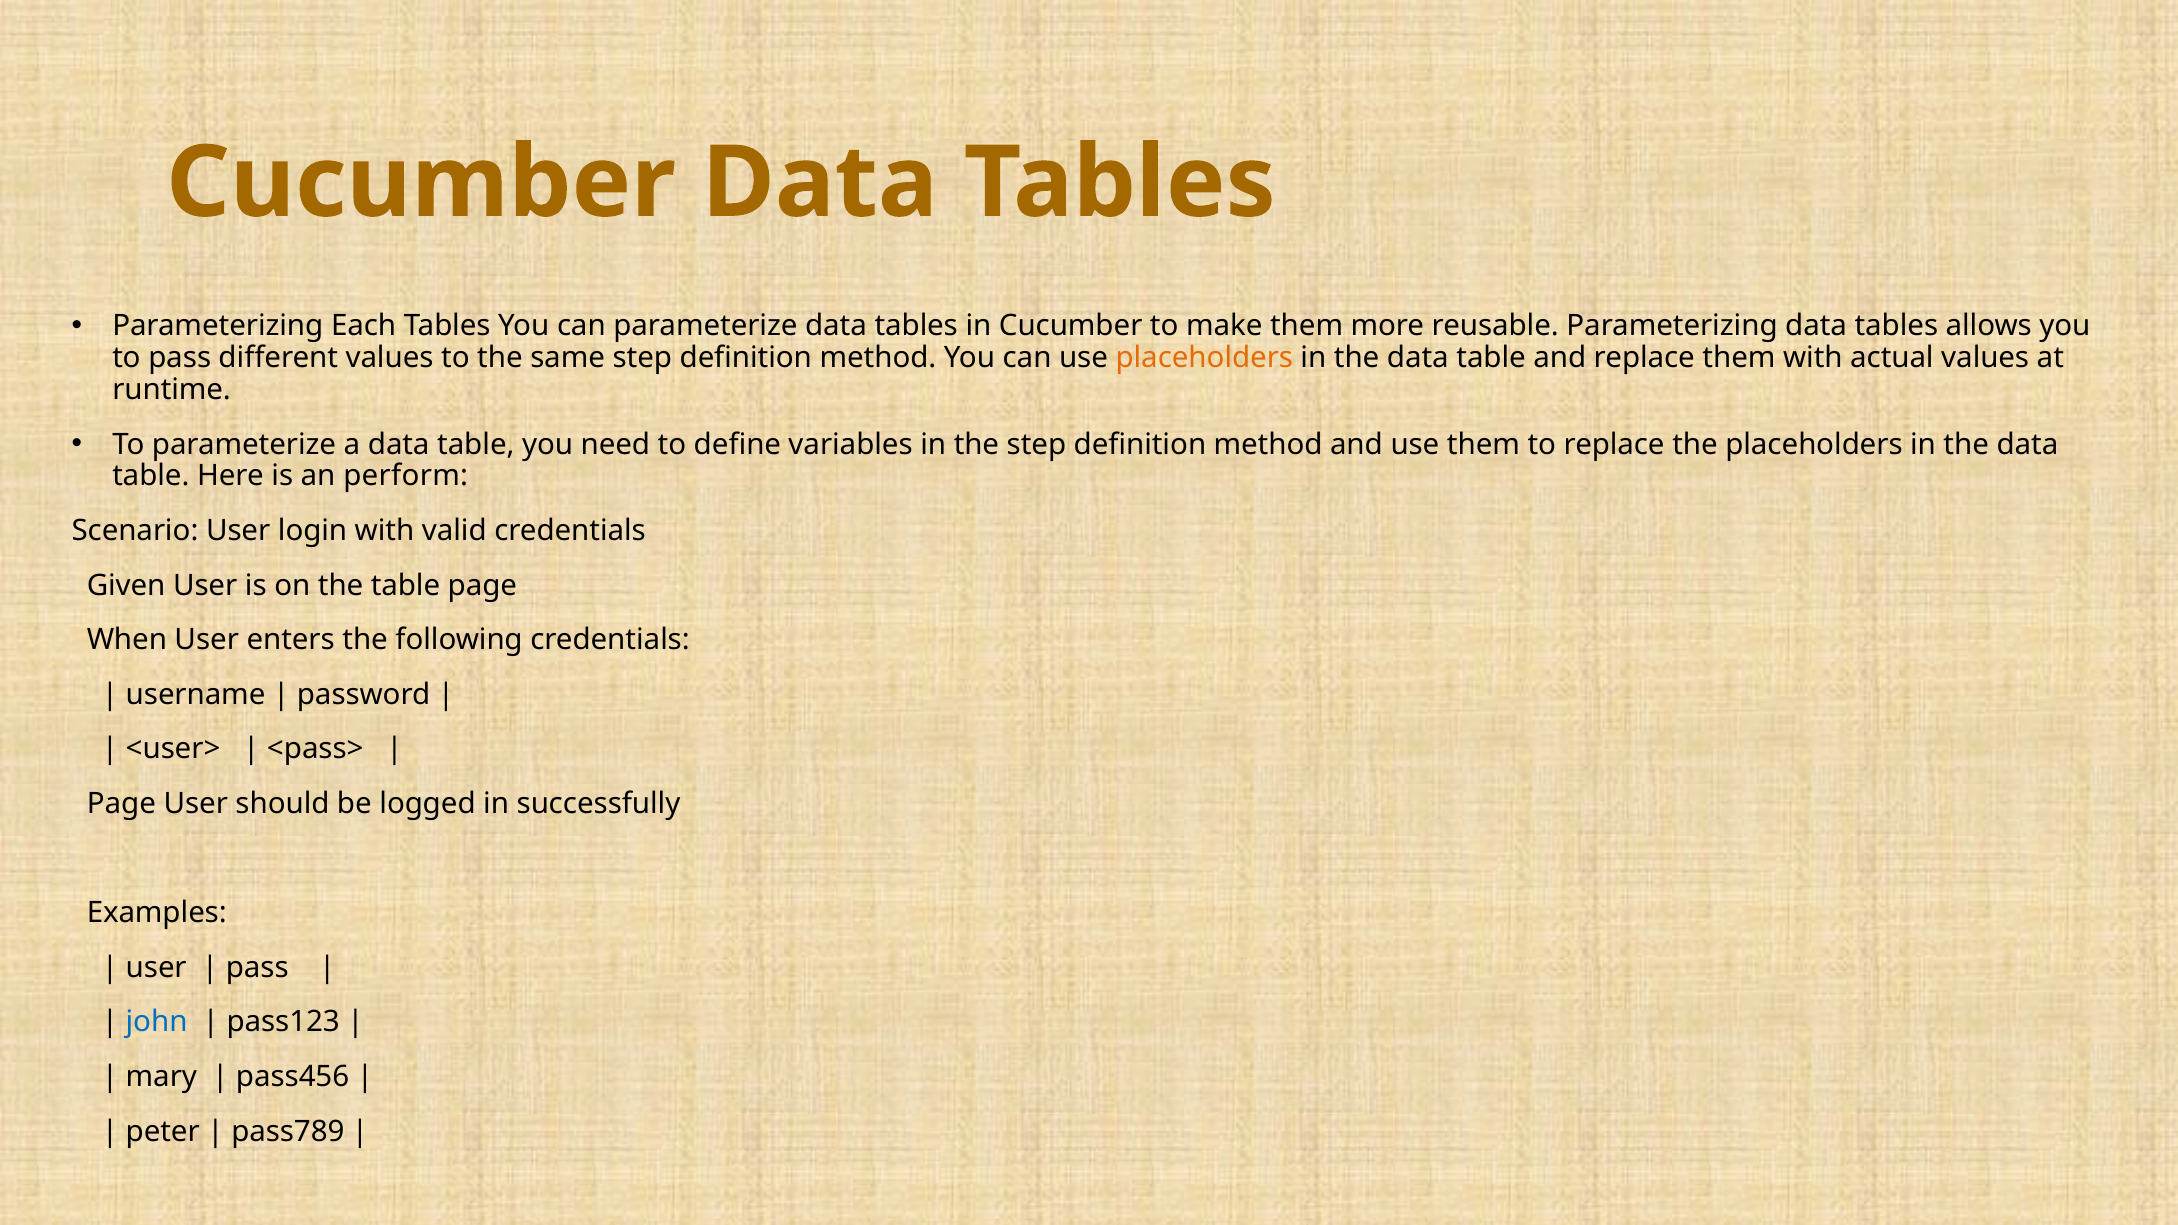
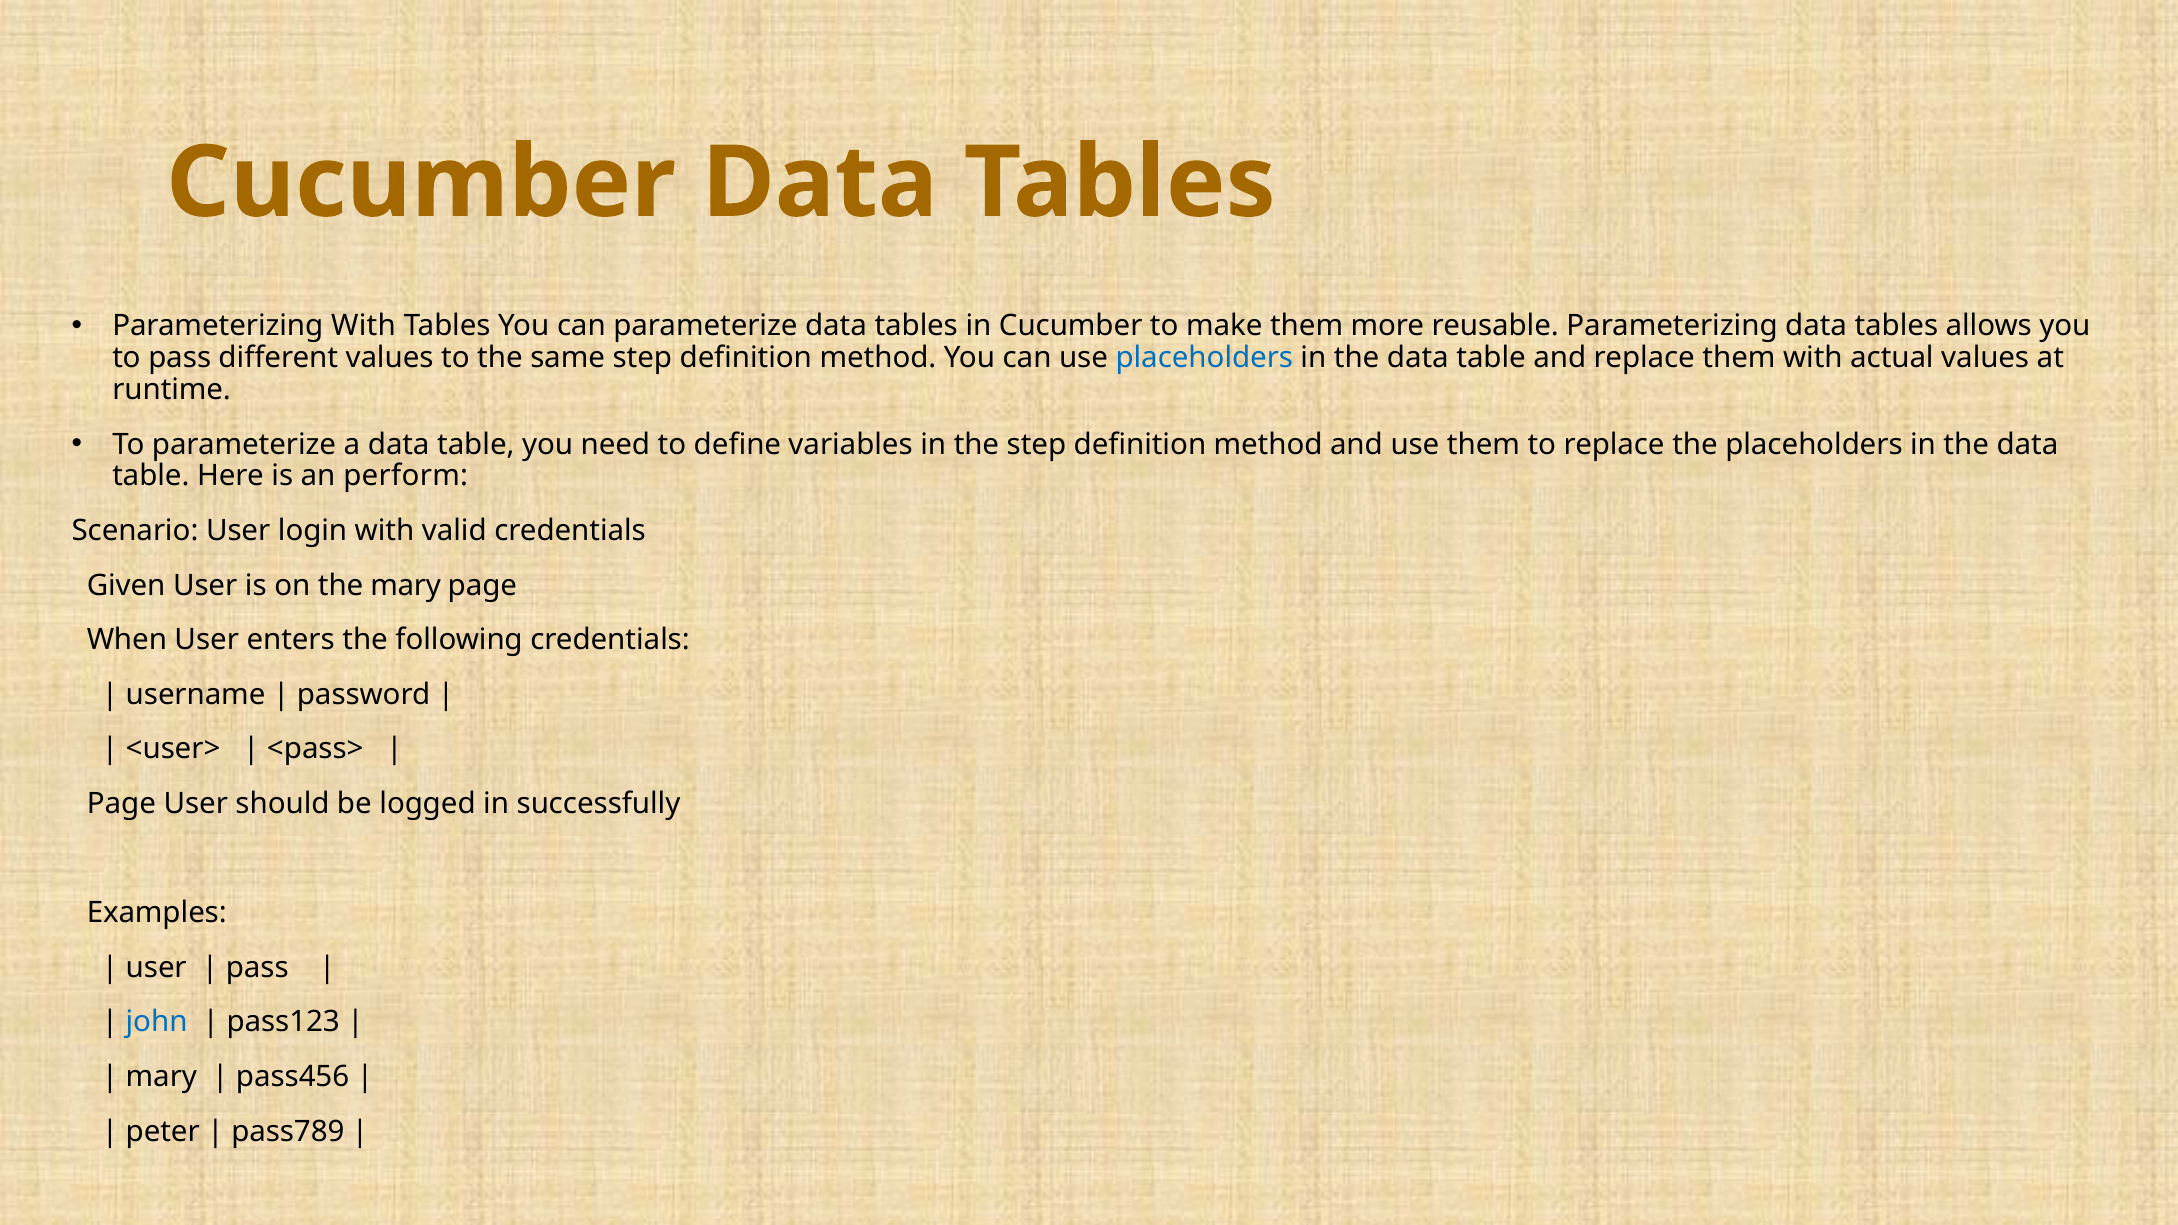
Parameterizing Each: Each -> With (363, 326)
placeholders colour: orange -> blue (1204, 358)
the table: table -> mary (406, 585)
